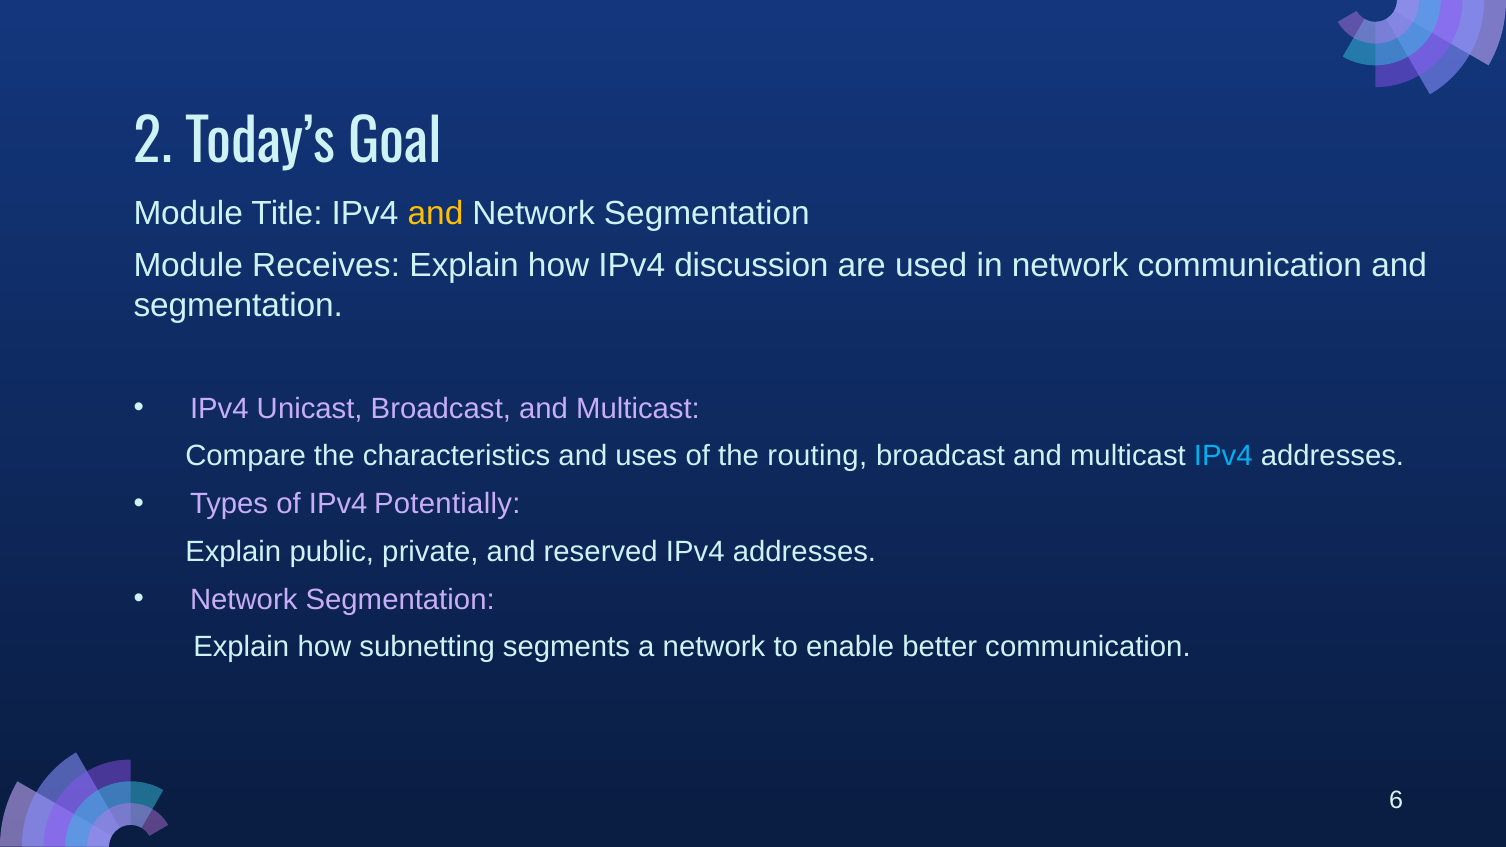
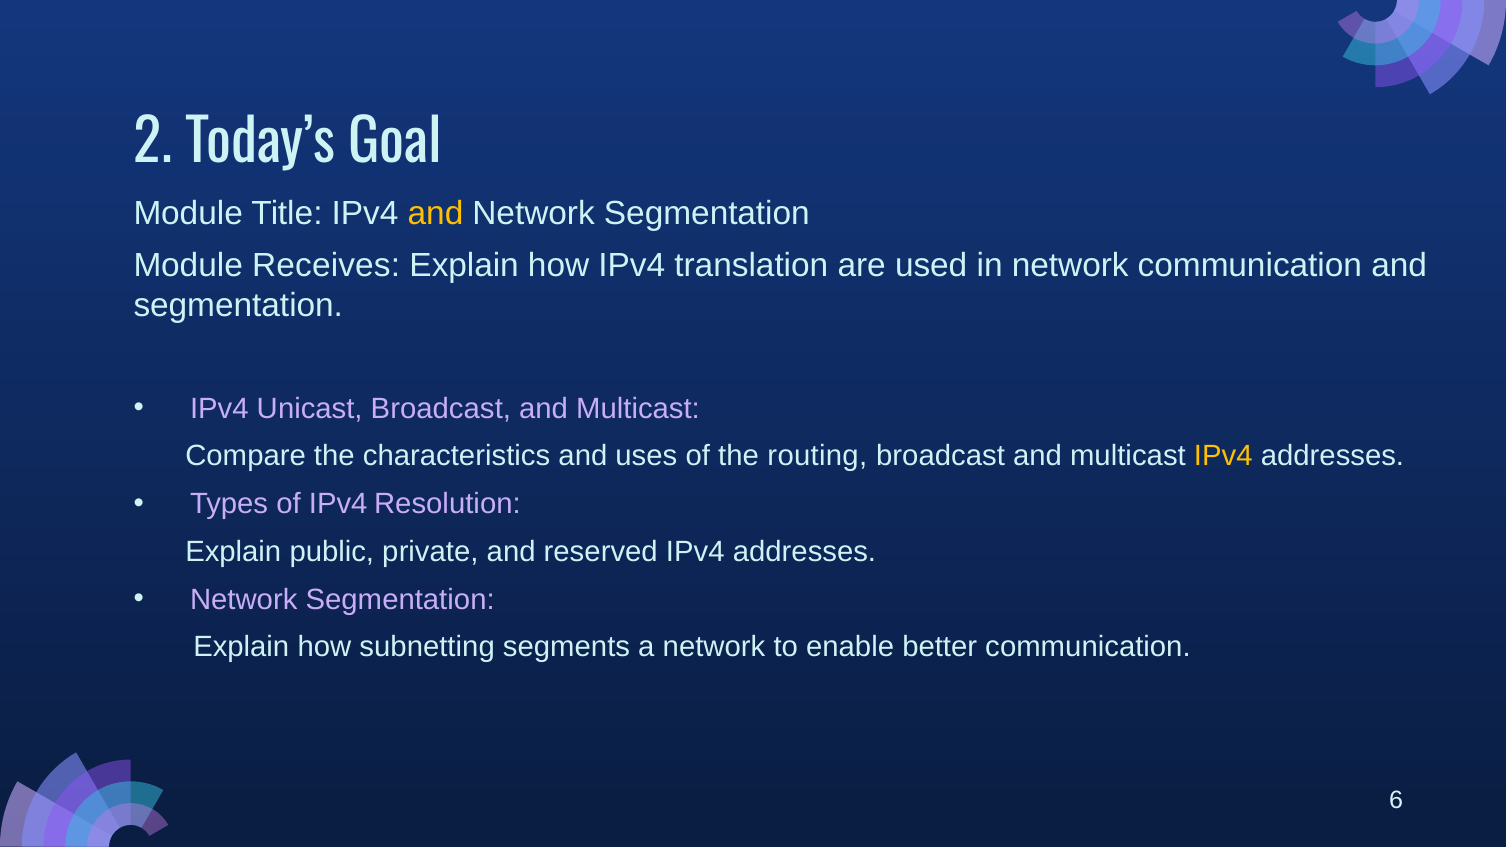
discussion: discussion -> translation (751, 266)
IPv4 colour: light blue -> yellow (1223, 456)
Potentially: Potentially -> Resolution (447, 504)
